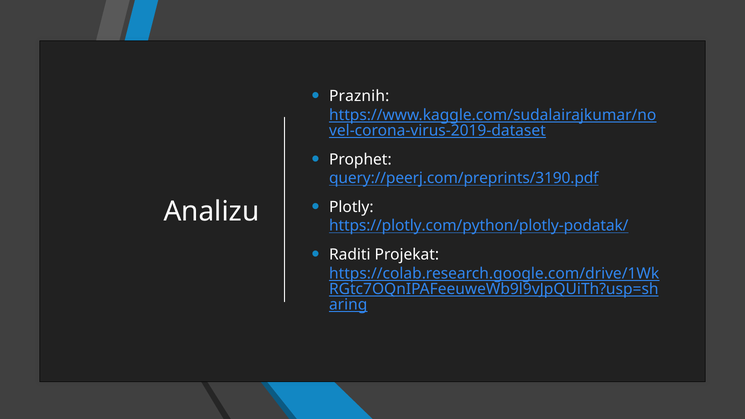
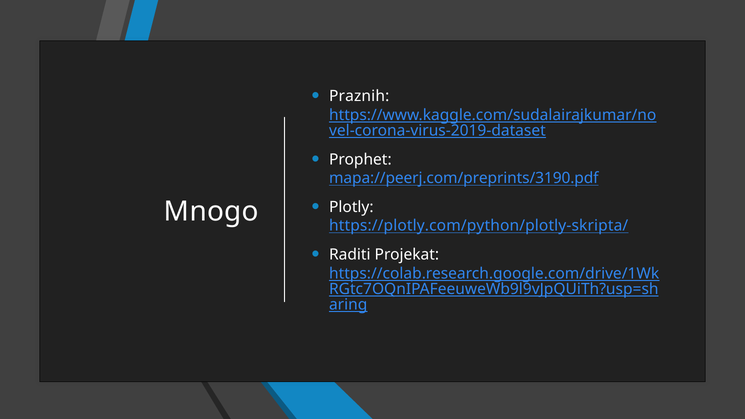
query://peerj.com/preprints/3190.pdf: query://peerj.com/preprints/3190.pdf -> mapa://peerj.com/preprints/3190.pdf (464, 178)
Analizu: Analizu -> Mnogo (211, 211)
https://plotly.com/python/plotly-podatak/: https://plotly.com/python/plotly-podatak/ -> https://plotly.com/python/plotly-skripta/ (479, 226)
